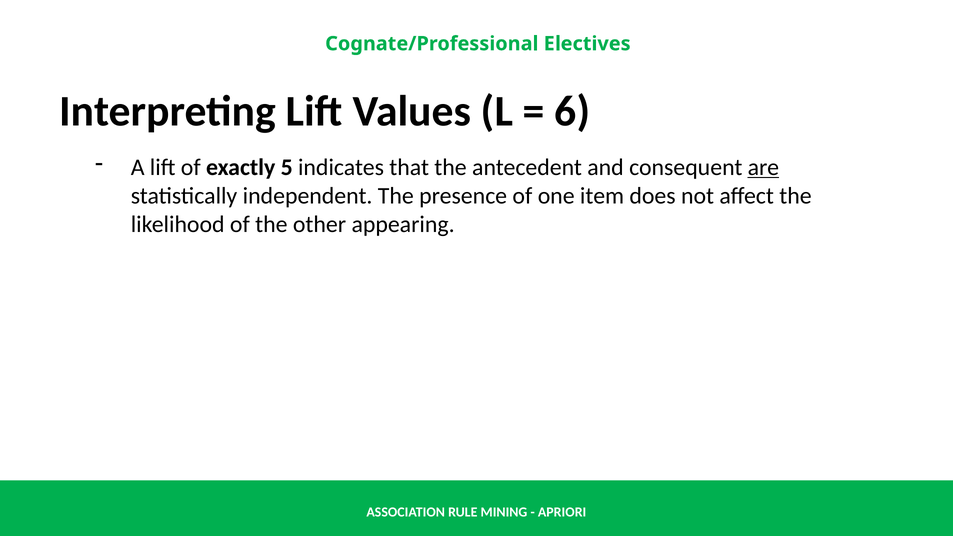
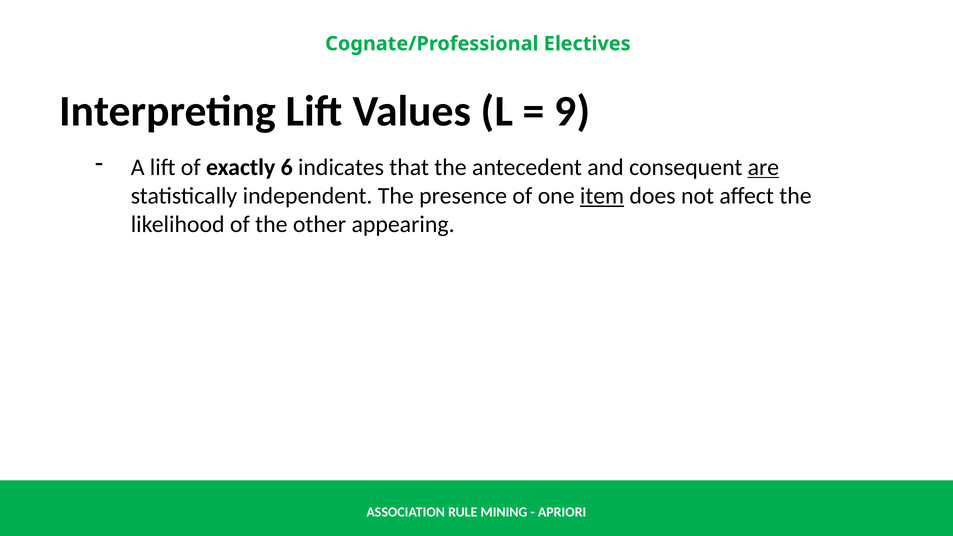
6: 6 -> 9 (572, 112)
5: 5 -> 6 (287, 167)
item underline: none -> present (602, 196)
